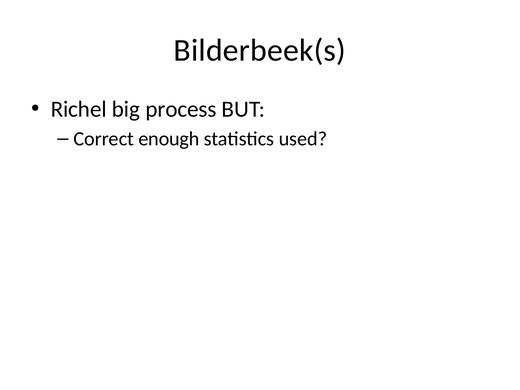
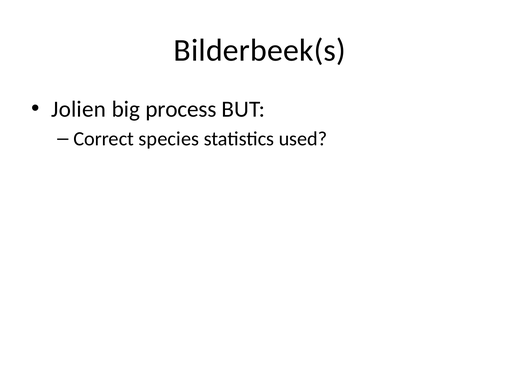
Richel: Richel -> Jolien (79, 109)
enough: enough -> species (169, 139)
